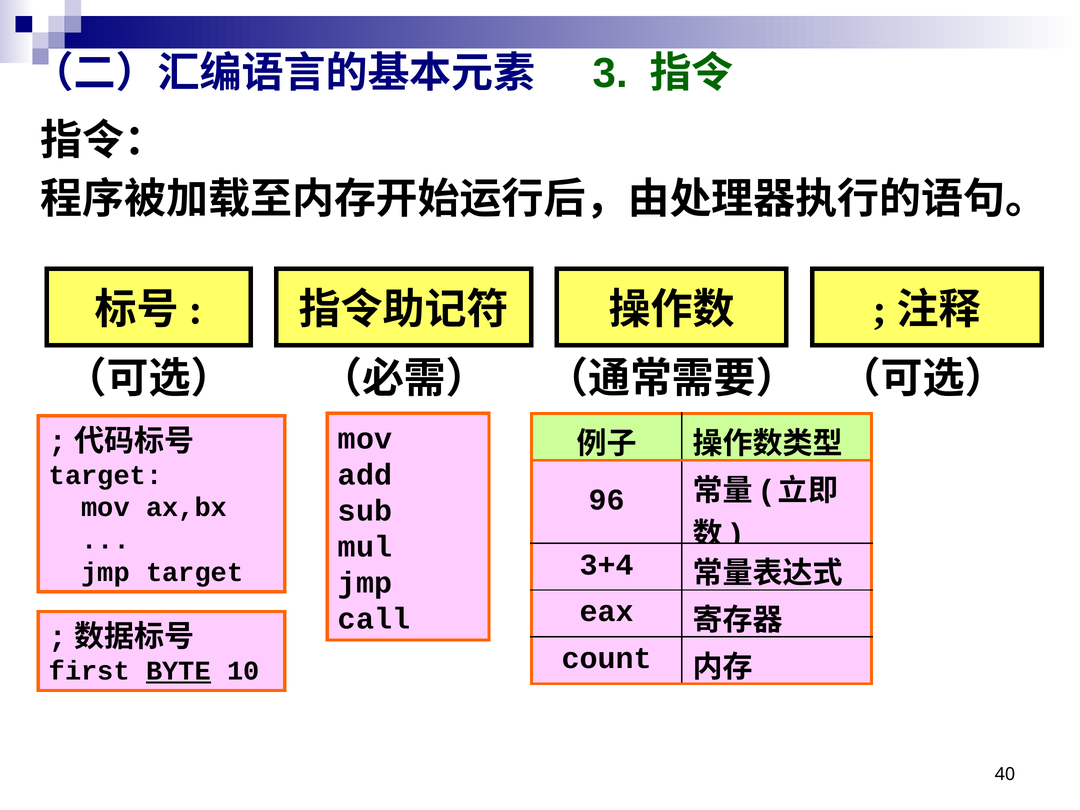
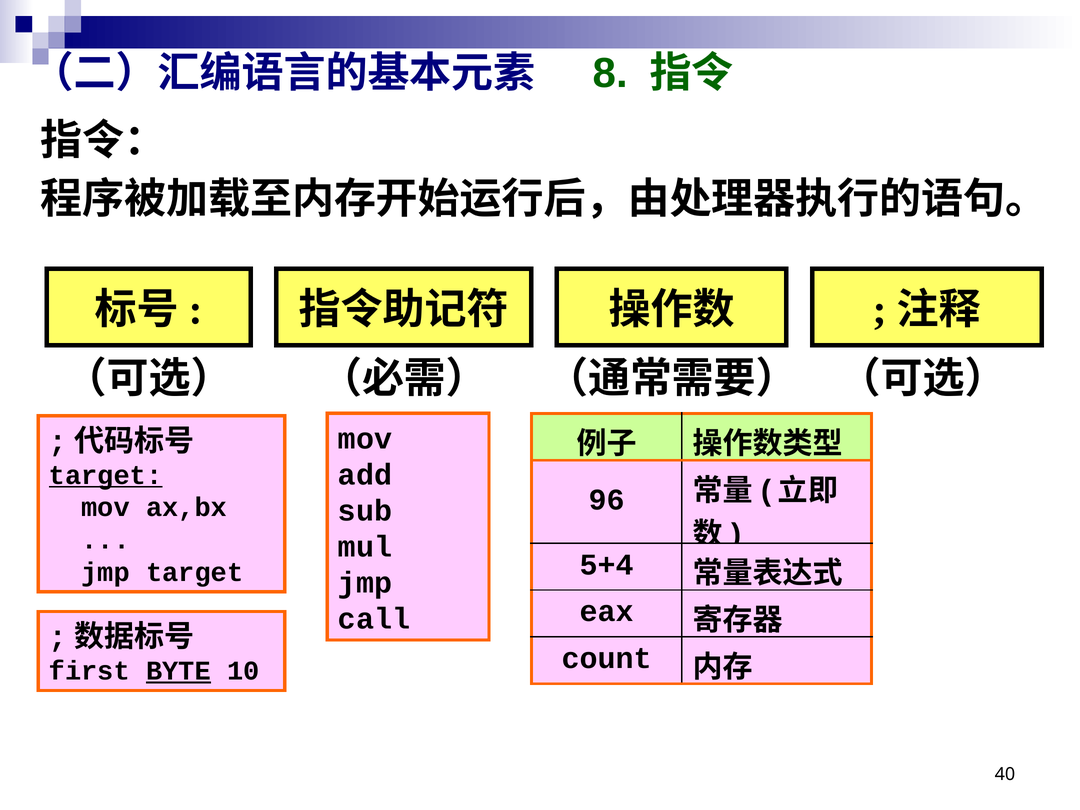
3: 3 -> 8 (610, 73)
target underline: none -> present (106, 475)
3+4: 3+4 -> 5+4 (607, 565)
